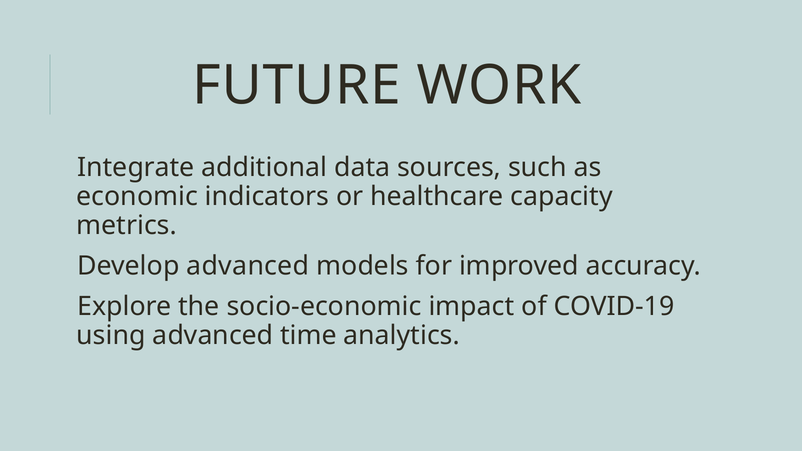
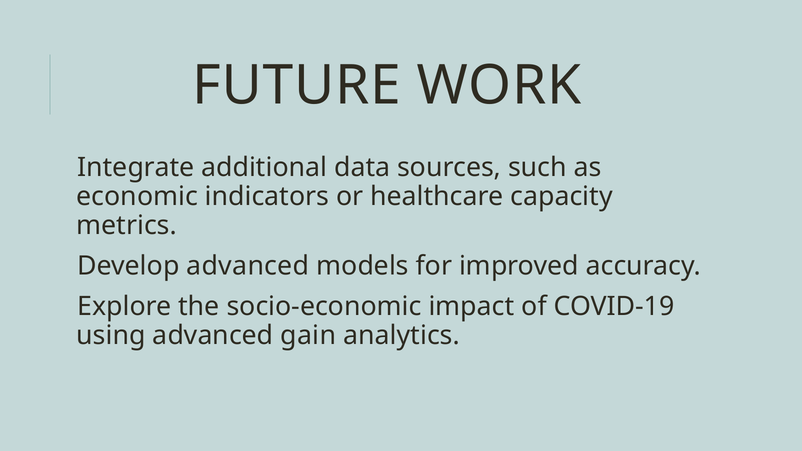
time: time -> gain (308, 336)
